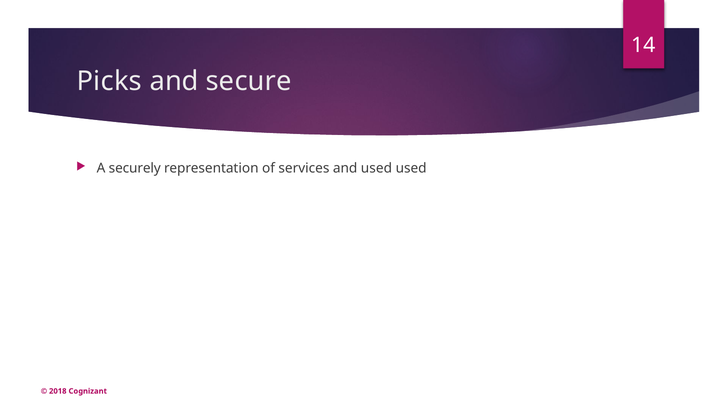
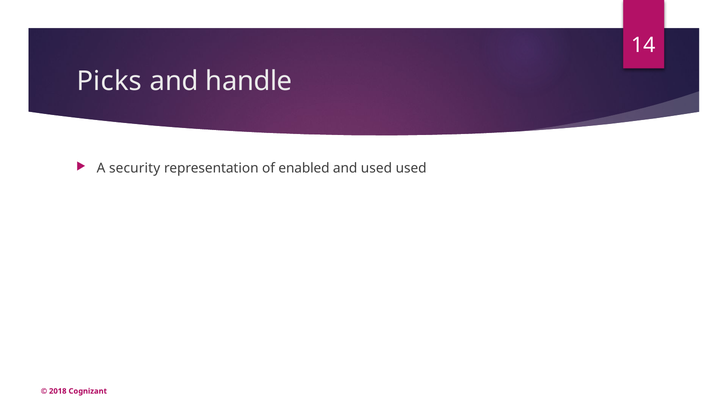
secure: secure -> handle (249, 81)
securely: securely -> security (135, 168)
services: services -> enabled (304, 168)
